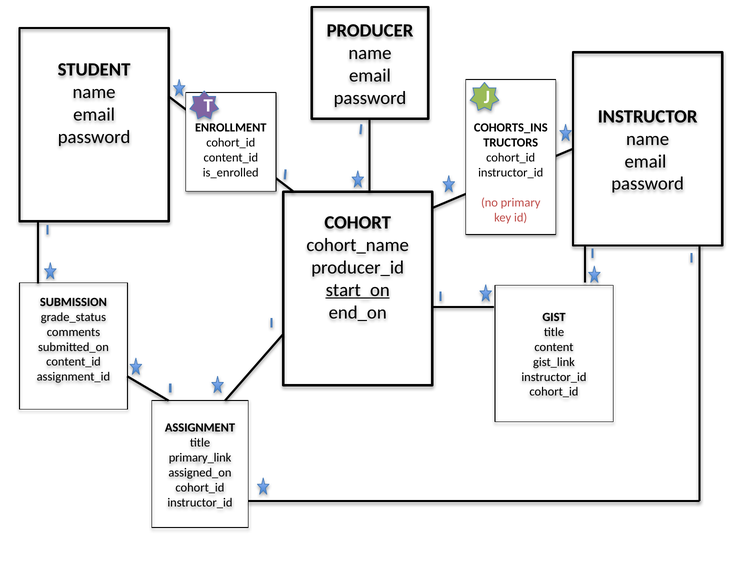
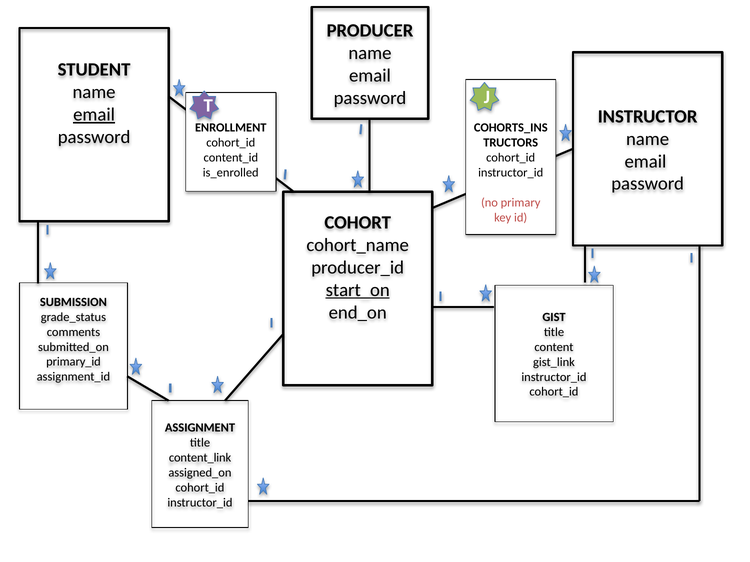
email underline: none -> present (94, 115)
content_id: content_id -> primary_id (74, 362)
primary_link: primary_link -> content_link (200, 458)
